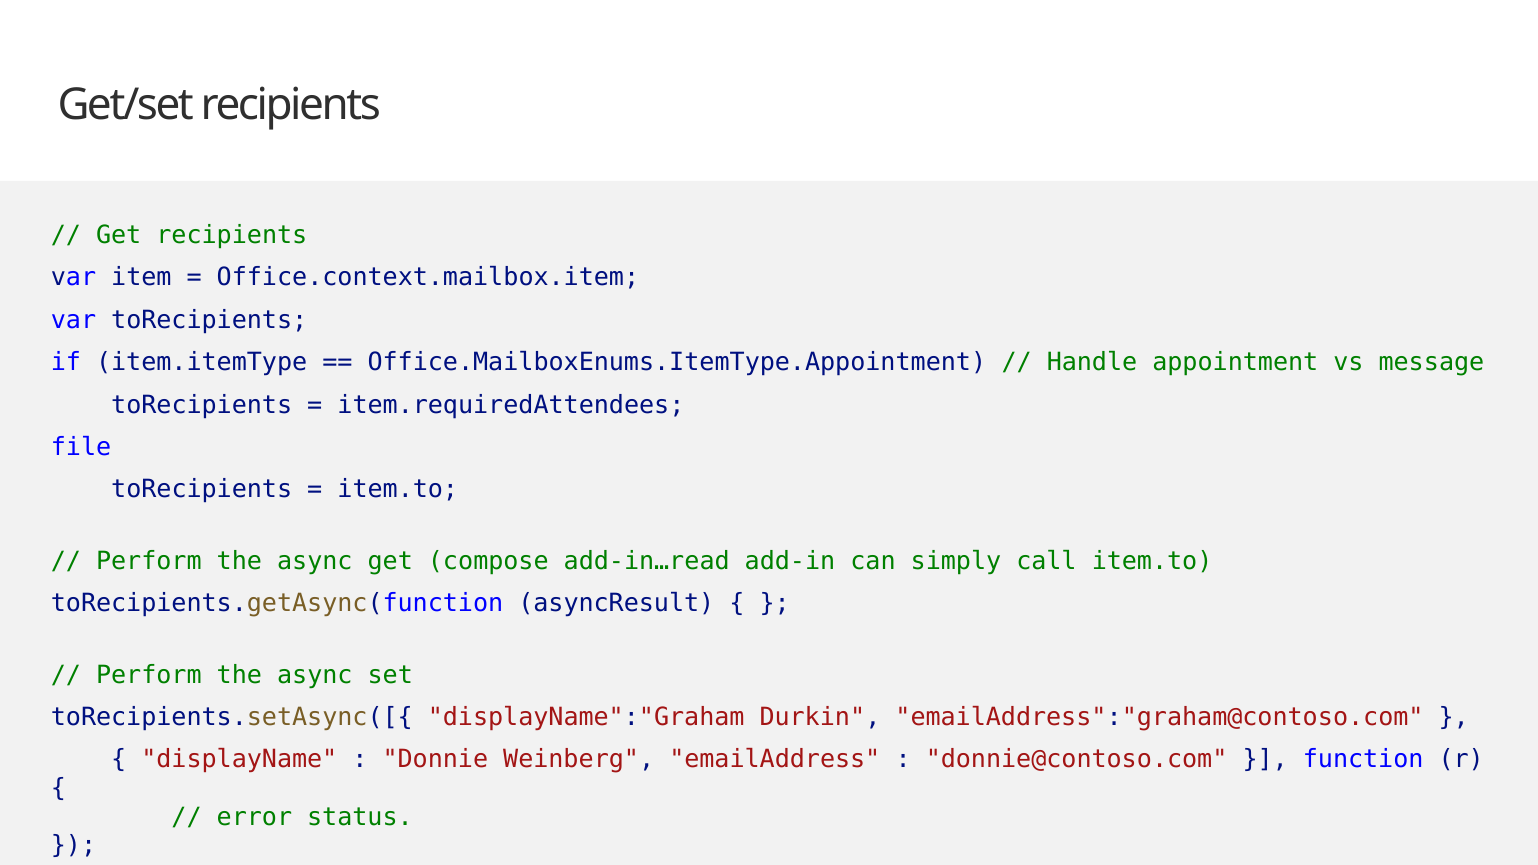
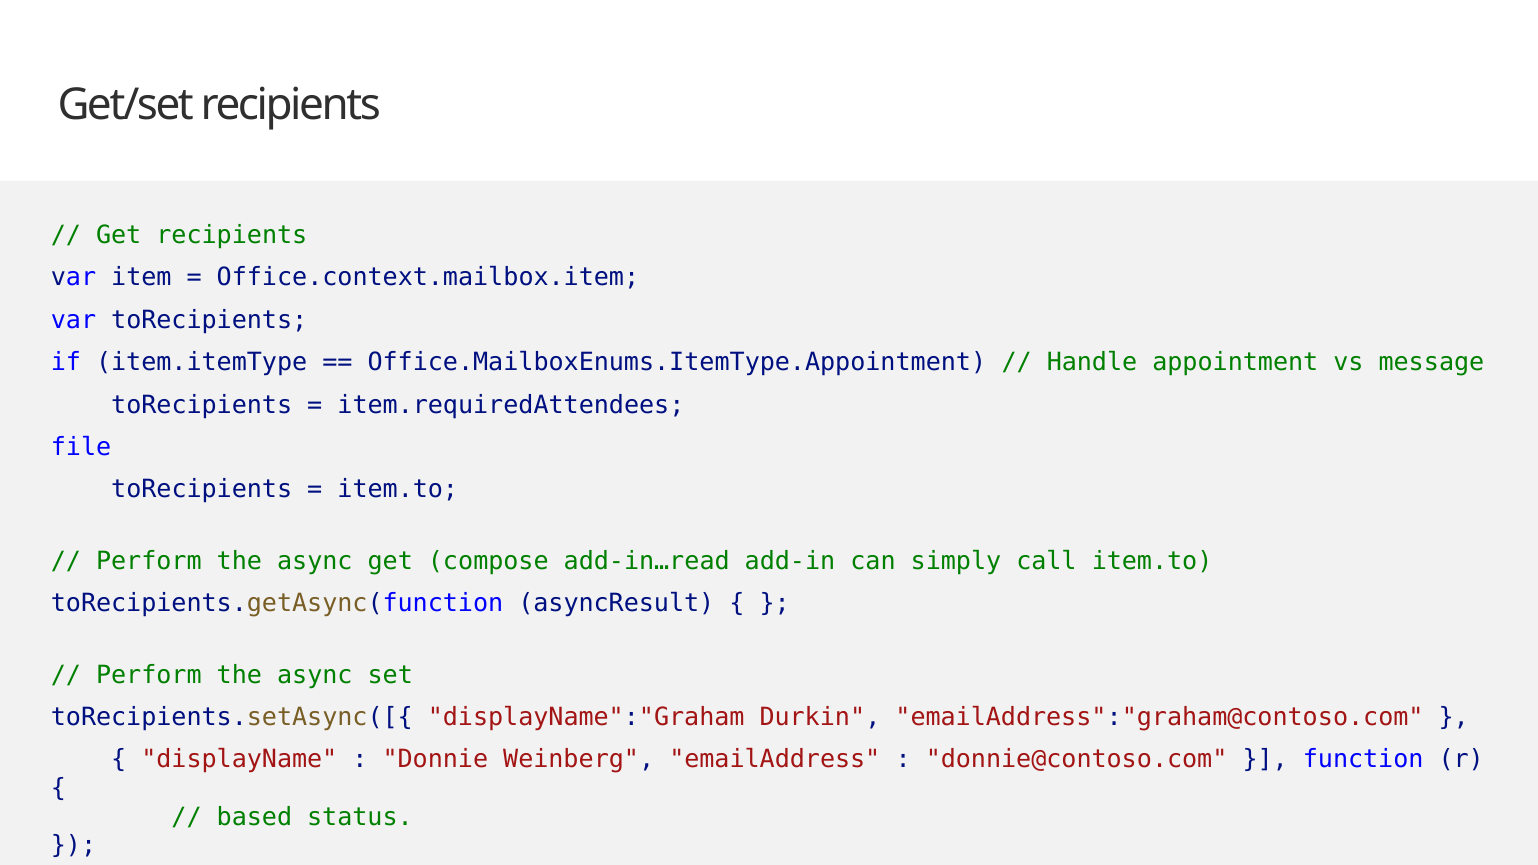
error: error -> based (254, 817)
